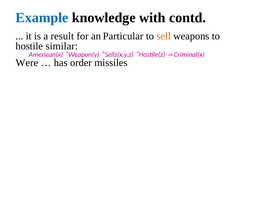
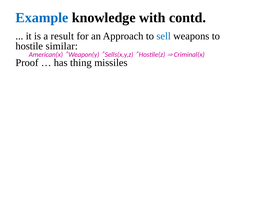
Particular: Particular -> Approach (123, 36)
sell colour: orange -> blue (164, 36)
Were: Were -> Proof (27, 63)
order: order -> thing (81, 63)
